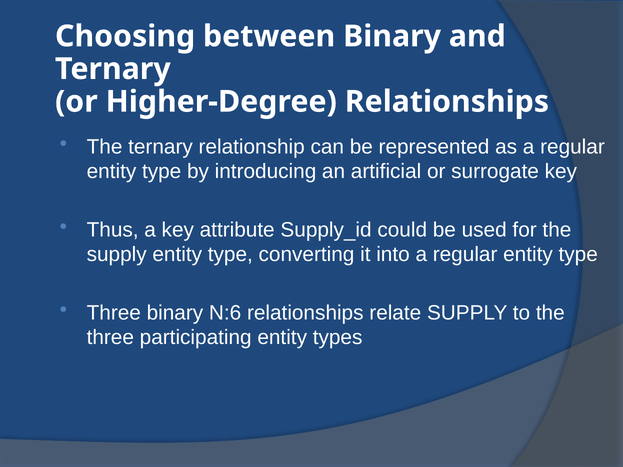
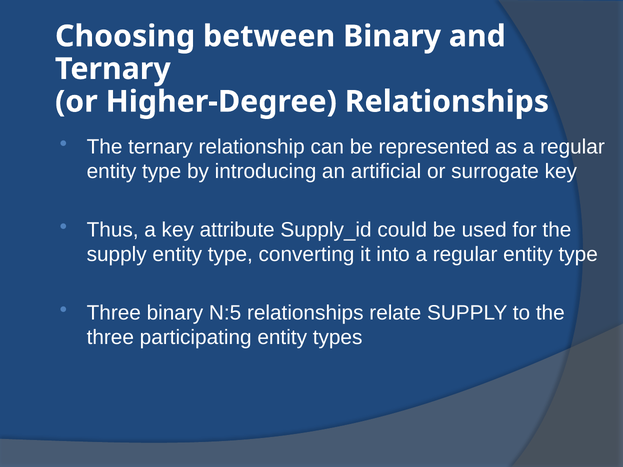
N:6: N:6 -> N:5 (225, 313)
